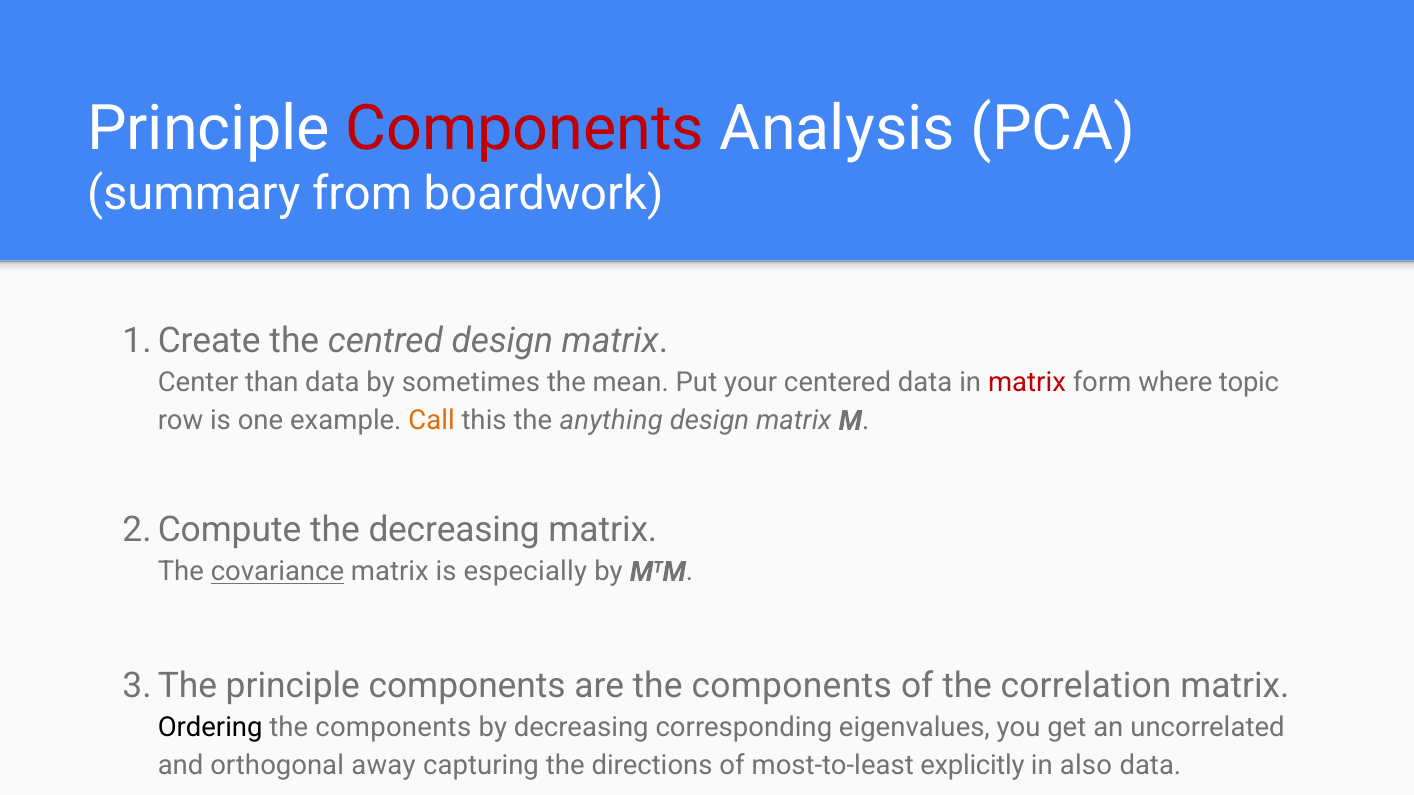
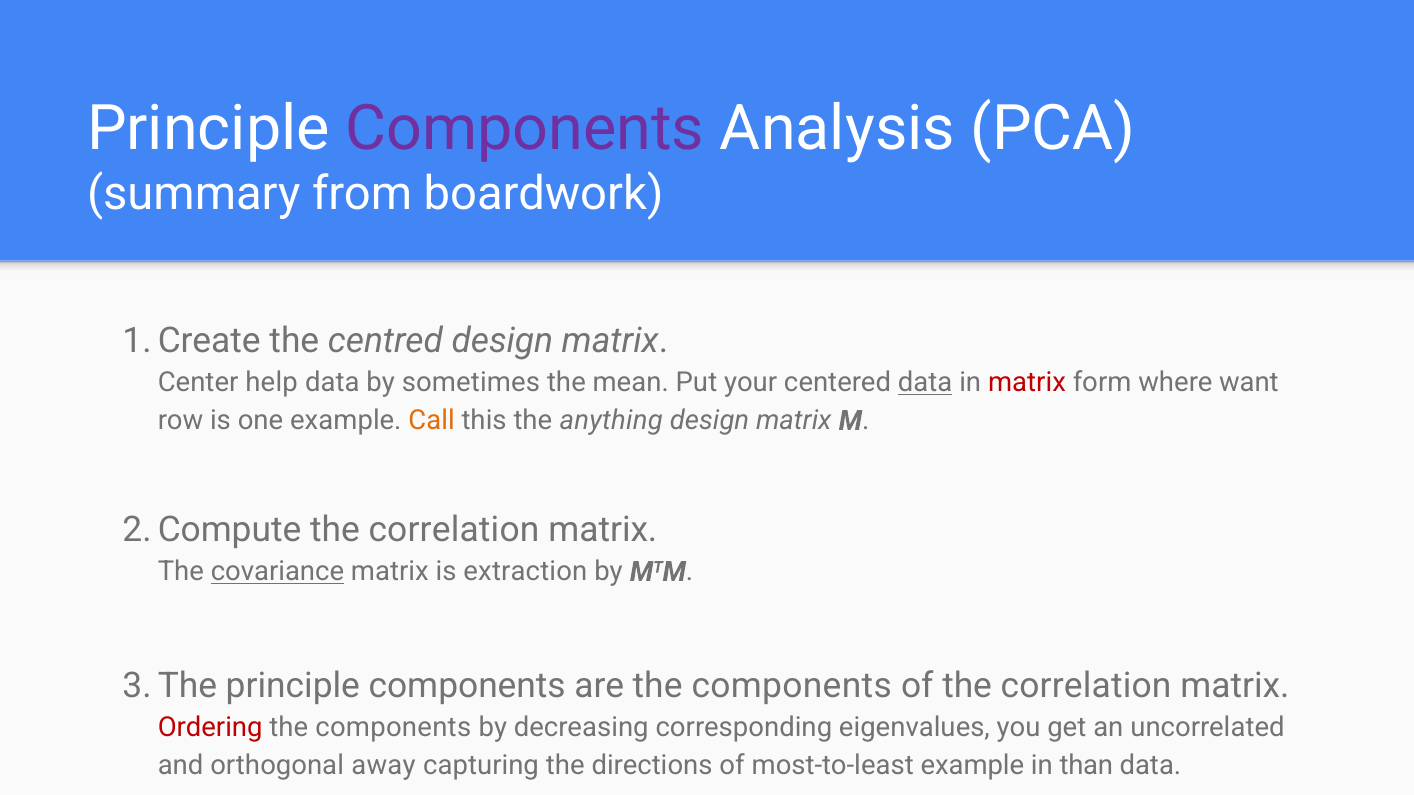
Components colour: red -> purple (525, 129)
than: than -> help (272, 383)
data underline: none -> present (925, 383)
topic: topic -> want (1249, 383)
decreasing: decreasing -> correlation (454, 530)
especially: especially -> extraction (525, 572)
Ordering colour: black -> red (210, 728)
most-to-least explicitly: explicitly -> example (972, 766)
also: also -> than (1086, 766)
